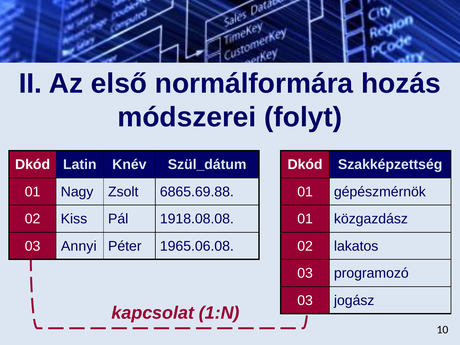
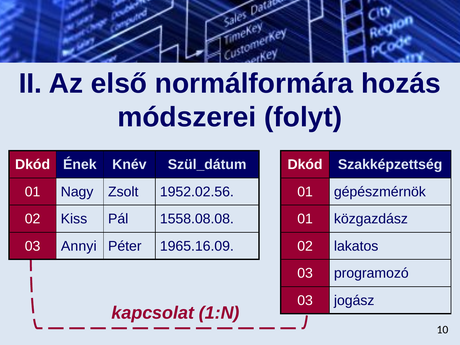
Latin: Latin -> Ének (80, 165)
6865.69.88: 6865.69.88 -> 1952.02.56 (197, 192)
1918.08.08: 1918.08.08 -> 1558.08.08 (197, 219)
1965.06.08: 1965.06.08 -> 1965.16.09 (197, 246)
